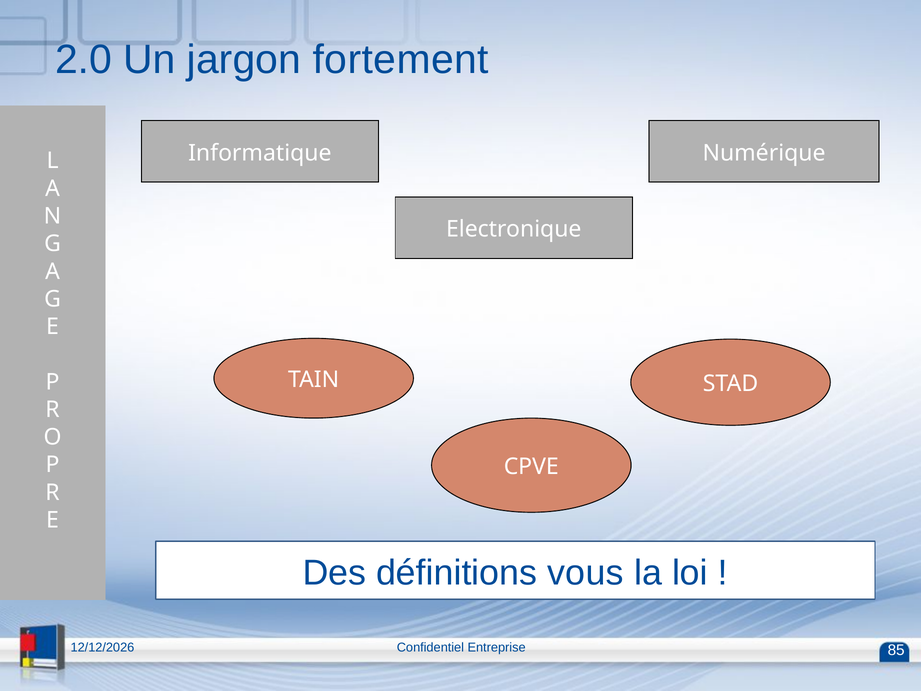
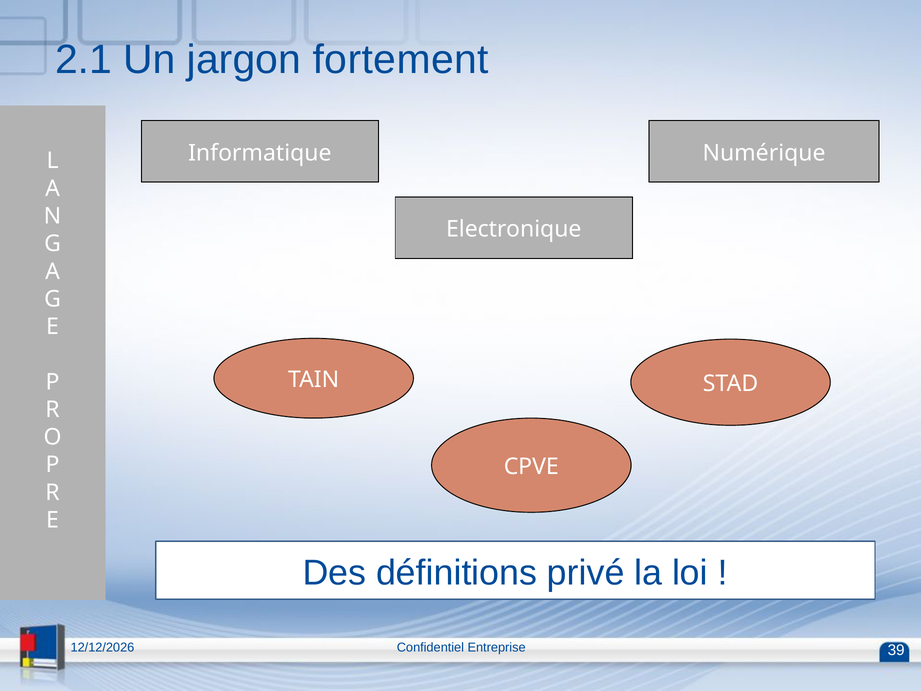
2.0: 2.0 -> 2.1 (83, 60)
vous: vous -> privé (586, 573)
85: 85 -> 39 (896, 650)
